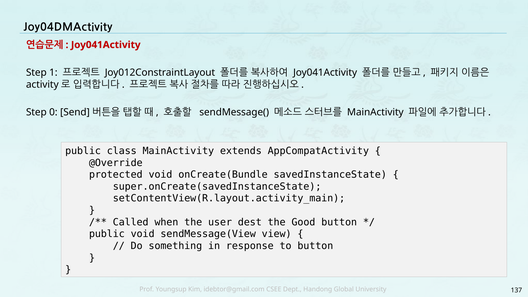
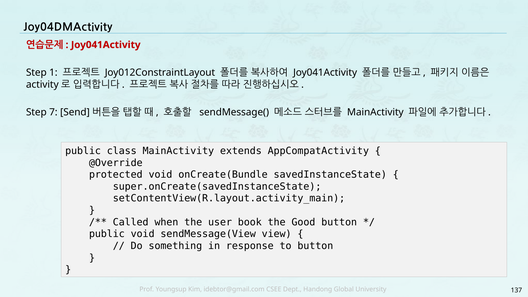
0: 0 -> 7 (53, 112)
dest: dest -> book (250, 222)
